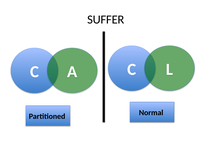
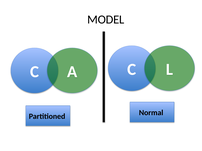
SUFFER: SUFFER -> MODEL (106, 20)
